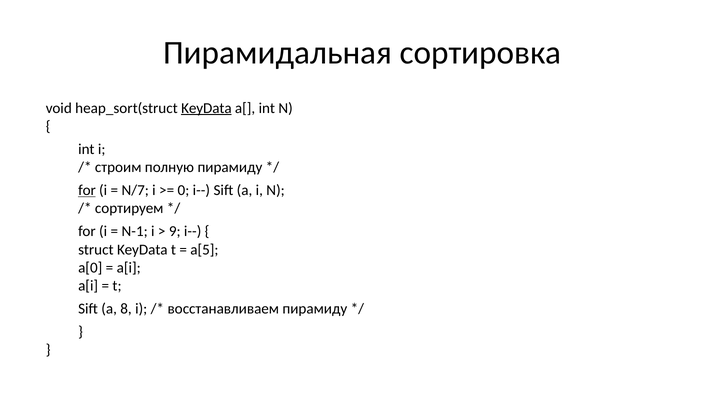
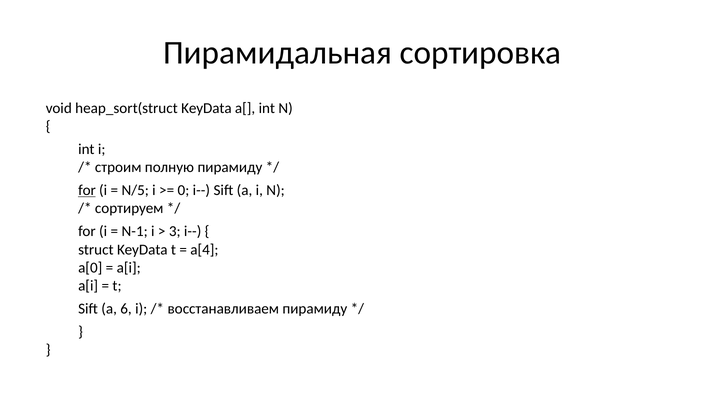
KeyData underline: present -> none (206, 108)
N/7: N/7 -> N/5 (135, 190)
9: 9 -> 3 (175, 231)
a[5: a[5 -> a[4 (204, 249)
8: 8 -> 6 (126, 309)
